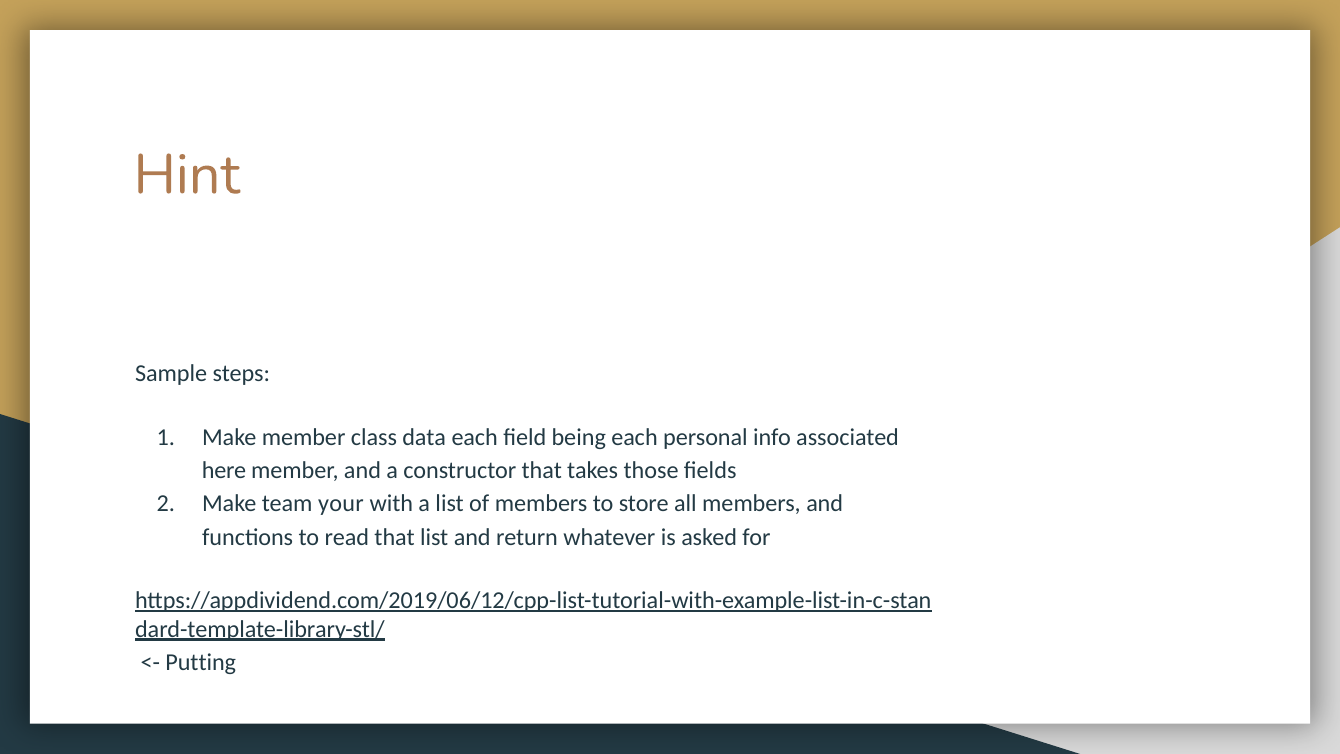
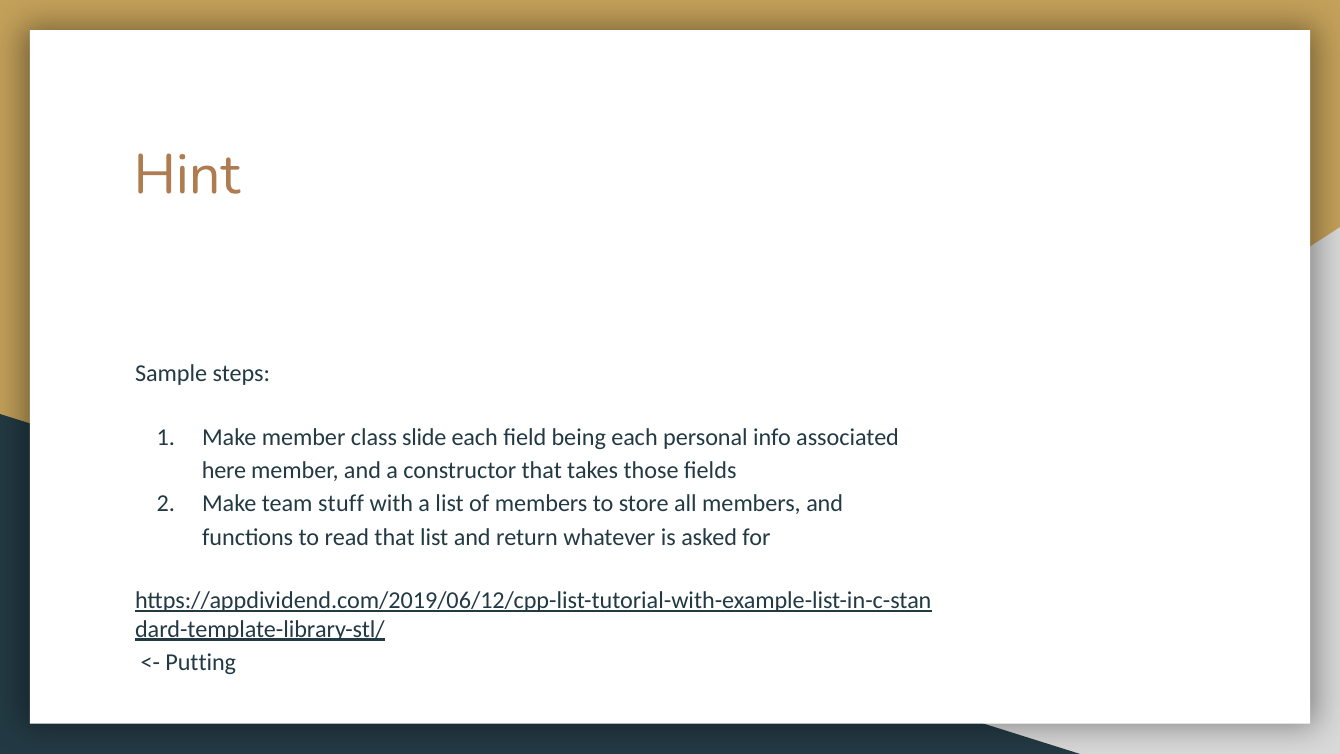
data: data -> slide (424, 437)
your: your -> stuff (341, 504)
